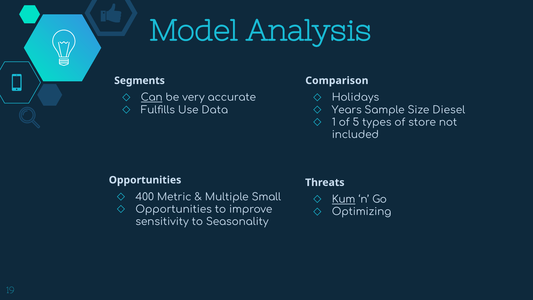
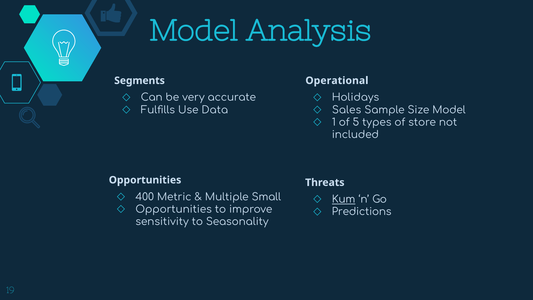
Comparison: Comparison -> Operational (337, 81)
Can underline: present -> none (152, 97)
Years: Years -> Sales (347, 110)
Size Diesel: Diesel -> Model (449, 110)
Optimizing: Optimizing -> Predictions (362, 212)
